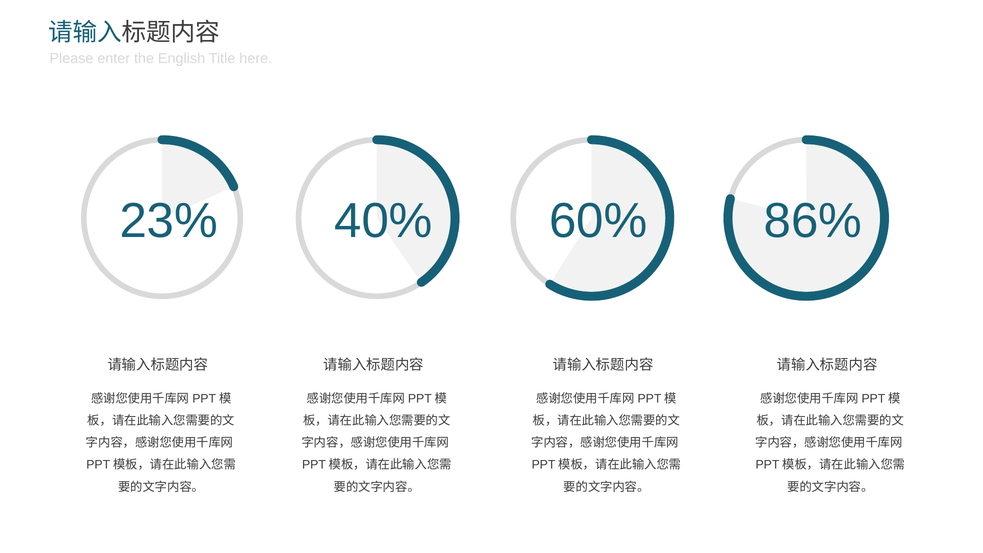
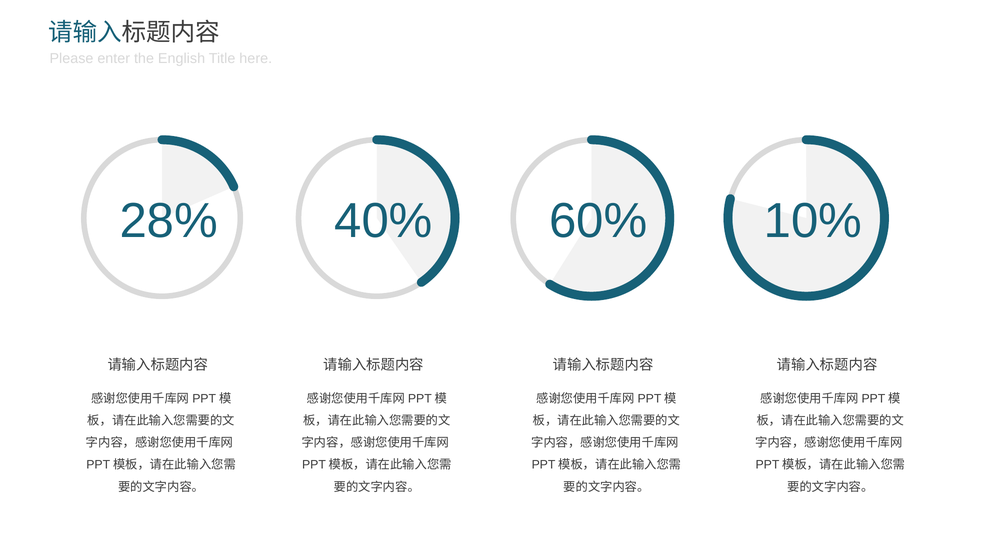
23%: 23% -> 28% (169, 221)
86%: 86% -> 10% (813, 221)
